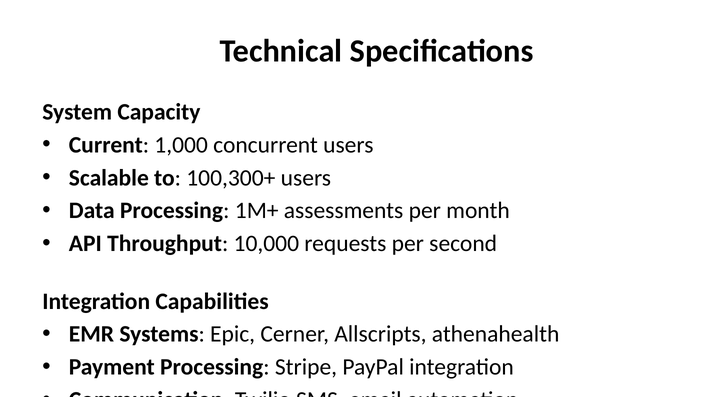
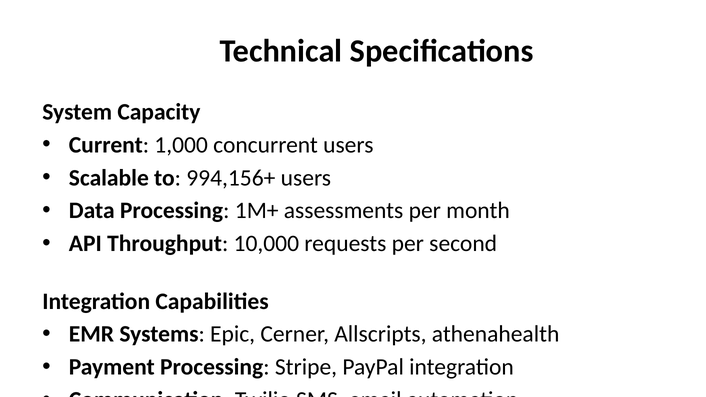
100,300+: 100,300+ -> 994,156+ (231, 178)
